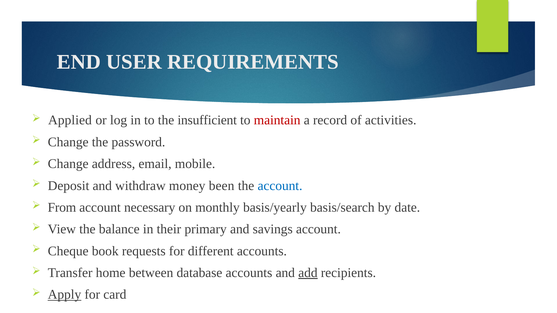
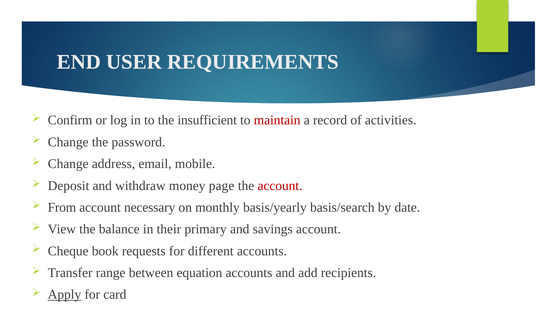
Applied: Applied -> Confirm (70, 120)
been: been -> page (222, 186)
account colour: blue -> red (280, 186)
home: home -> range (111, 273)
database: database -> equation (199, 273)
add underline: present -> none (308, 273)
